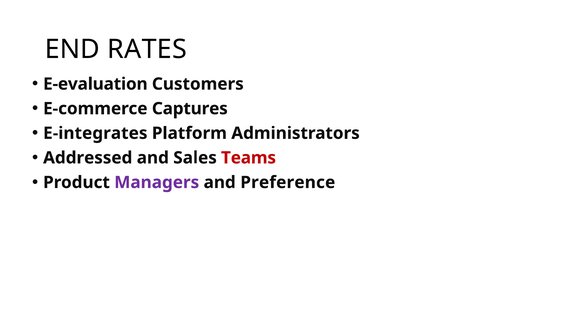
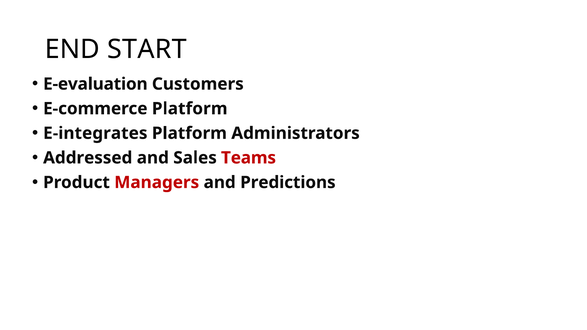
RATES: RATES -> START (147, 49)
E-commerce Captures: Captures -> Platform (190, 109)
Managers colour: purple -> red (157, 183)
Preference: Preference -> Predictions (288, 183)
